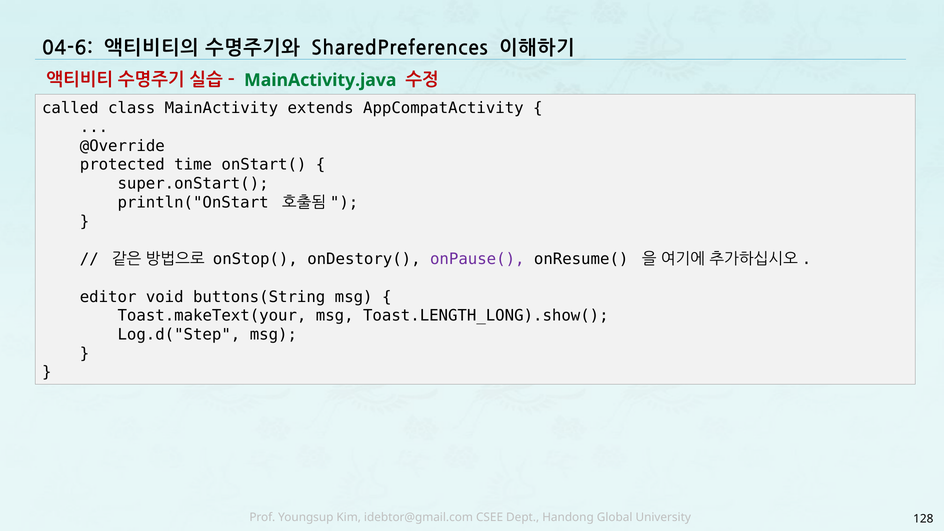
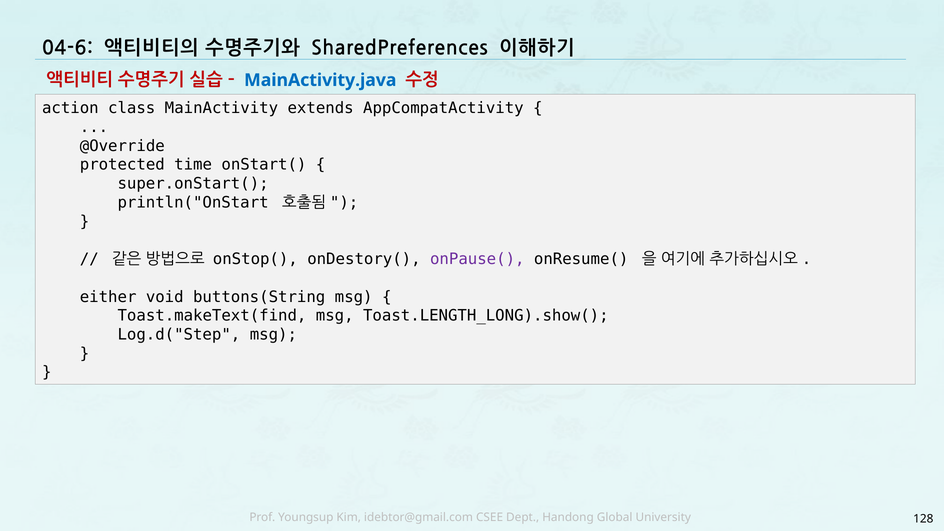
MainActivity.java colour: green -> blue (320, 80)
called: called -> action (70, 108)
editor: editor -> either (108, 297)
Toast.makeText(your: Toast.makeText(your -> Toast.makeText(find (212, 316)
